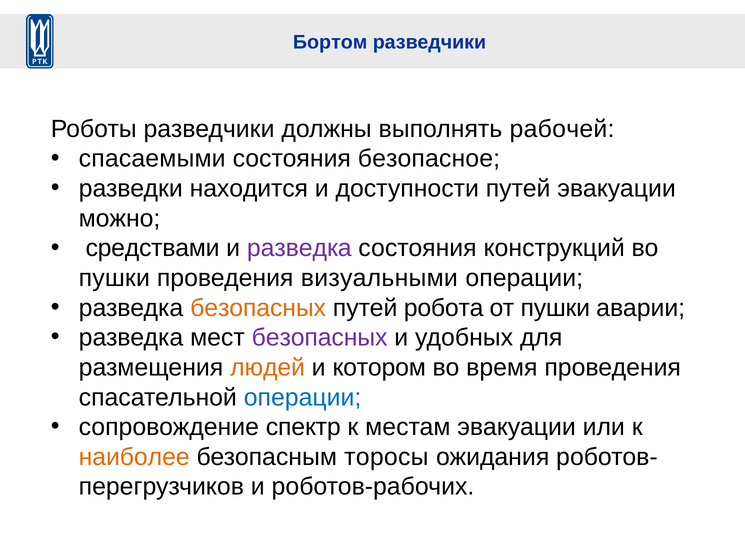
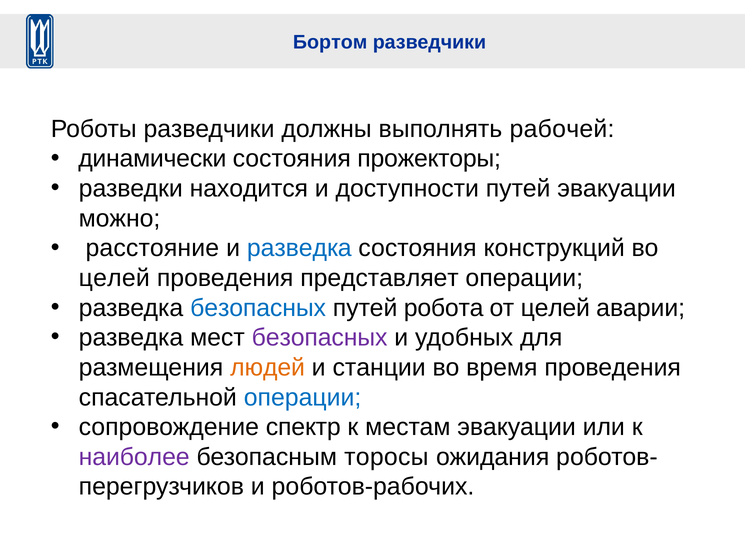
спасаемыми: спасаемыми -> динамически (152, 159)
безопасное: безопасное -> прожекторы (429, 159)
средствами: средствами -> расстояние (152, 248)
разведка colour: purple -> blue (299, 248)
пушки: пушки -> целей (114, 278)
визуальными: визуальными -> представляет (380, 278)
безопасных colour: orange -> blue (258, 308)
от пушки: пушки -> целей (555, 308)
котором: котором -> станции (379, 367)
наиболее colour: orange -> purple (134, 457)
